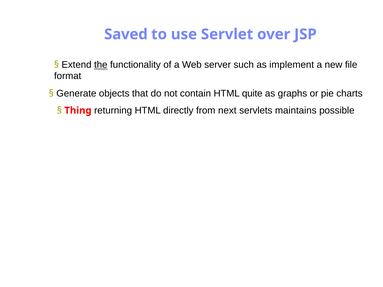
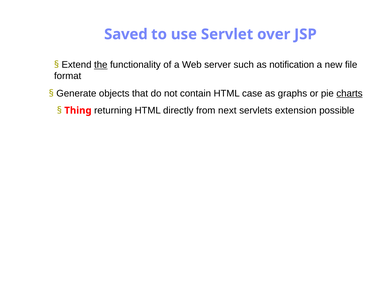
implement: implement -> notification (292, 65)
quite: quite -> case (252, 93)
charts underline: none -> present (349, 93)
maintains: maintains -> extension (296, 110)
